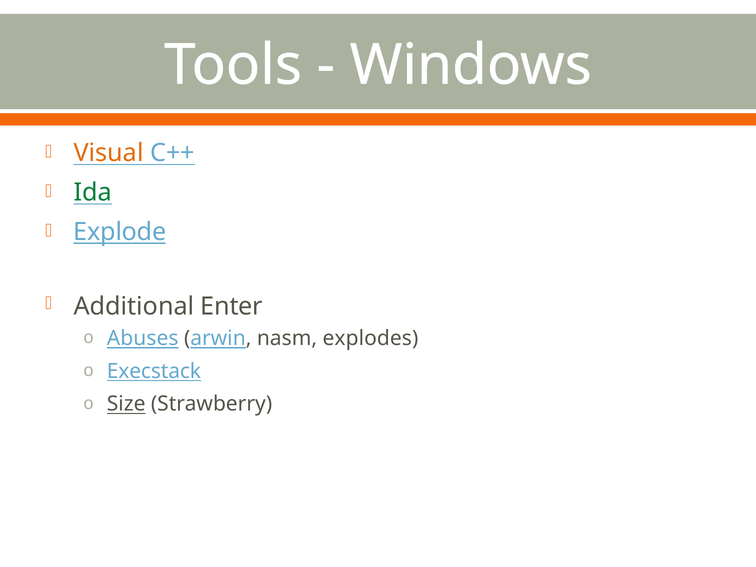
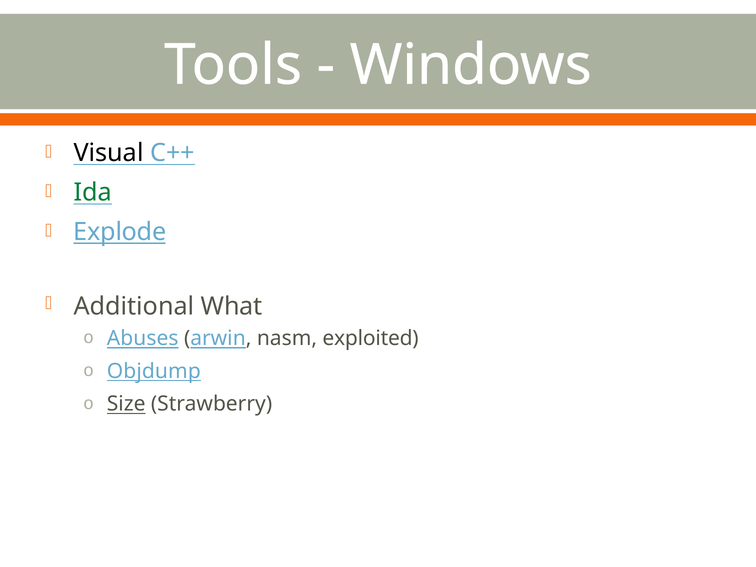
Visual colour: orange -> black (109, 153)
Enter: Enter -> What (232, 307)
explodes: explodes -> exploited (371, 338)
Execstack: Execstack -> Objdump (154, 371)
